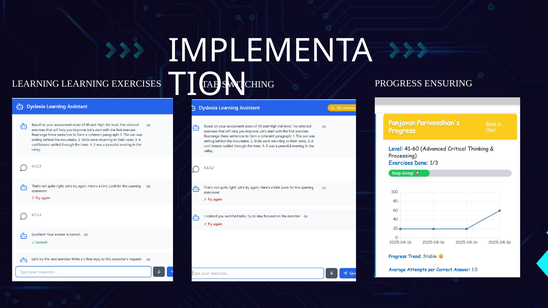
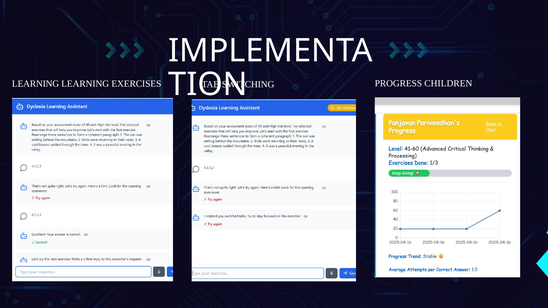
ENSURING: ENSURING -> CHILDREN (448, 83)
